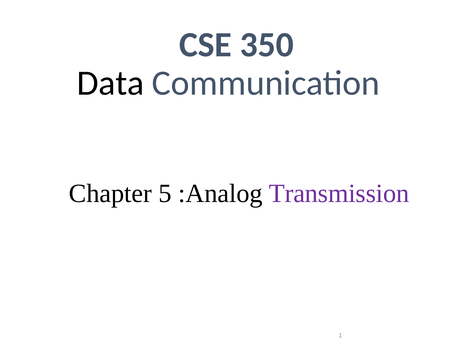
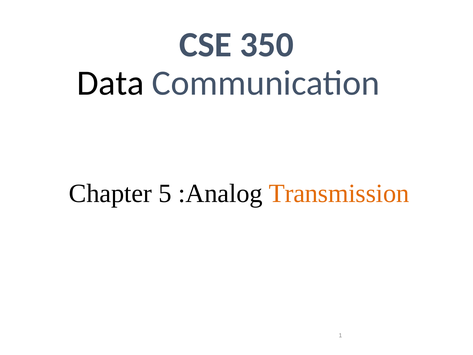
Transmission colour: purple -> orange (339, 193)
